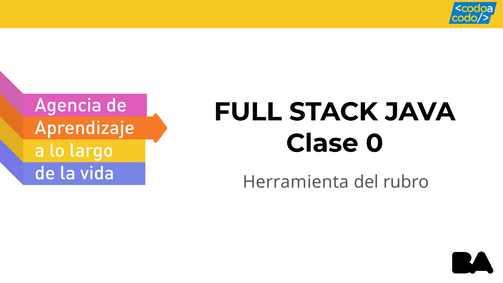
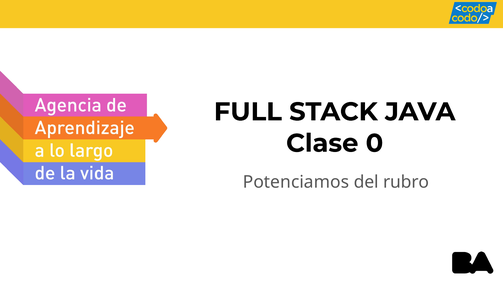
Herramienta: Herramienta -> Potenciamos (296, 182)
